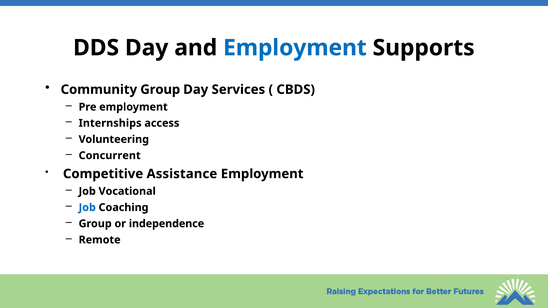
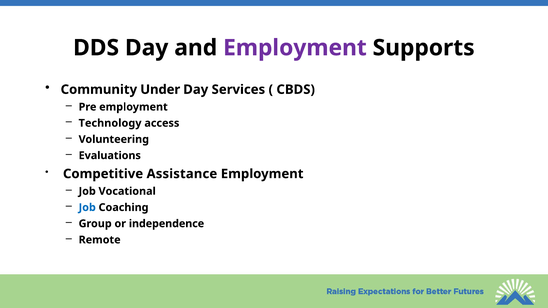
Employment colour: blue -> purple (295, 48)
Community Group: Group -> Under (160, 90)
Internships: Internships -> Technology (110, 123)
Concurrent: Concurrent -> Evaluations (110, 156)
